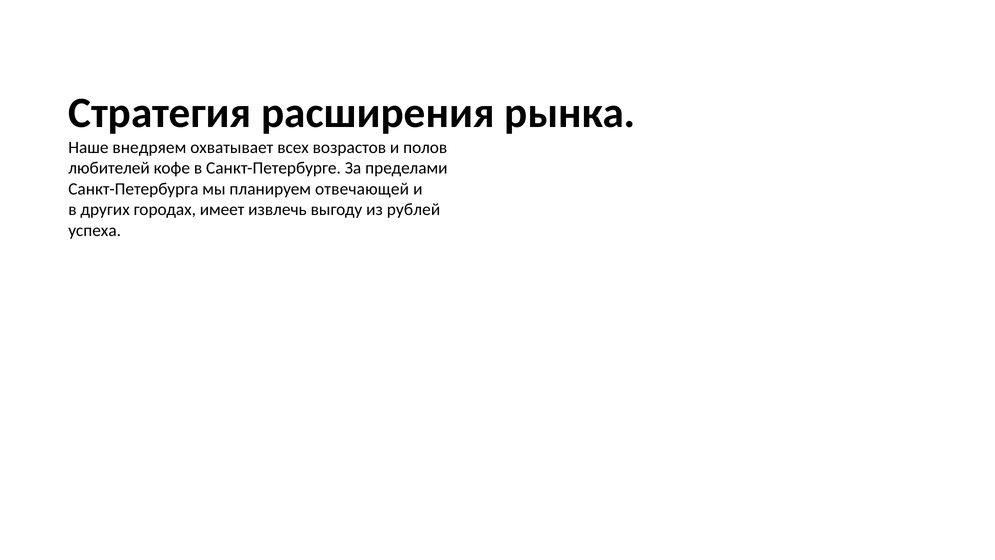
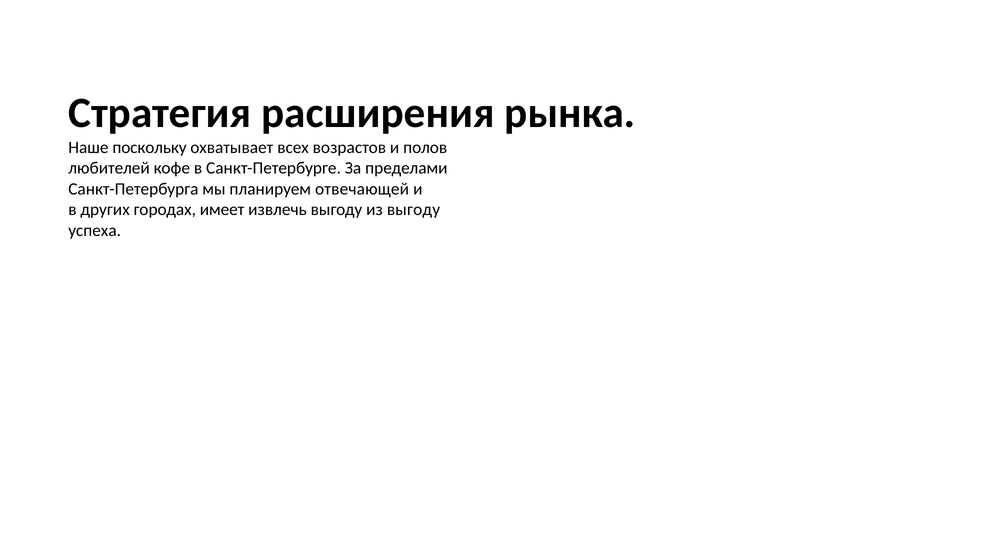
внедряем: внедряем -> поскольку (149, 147)
из рублей: рублей -> выгоду (414, 210)
